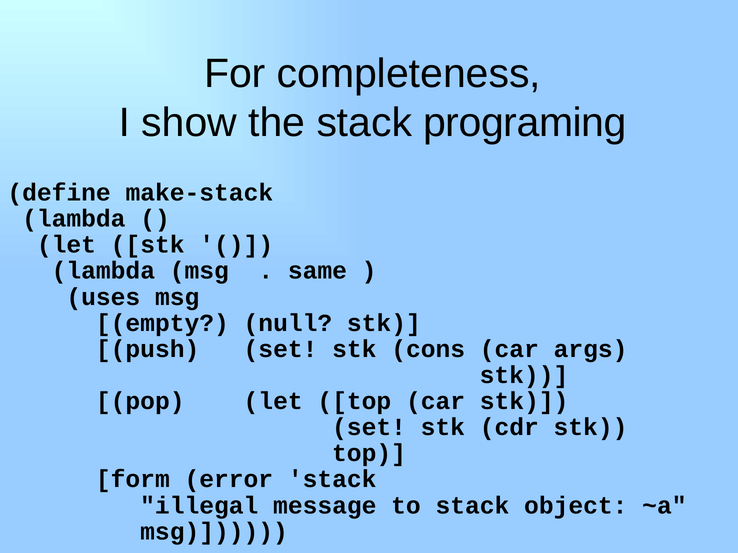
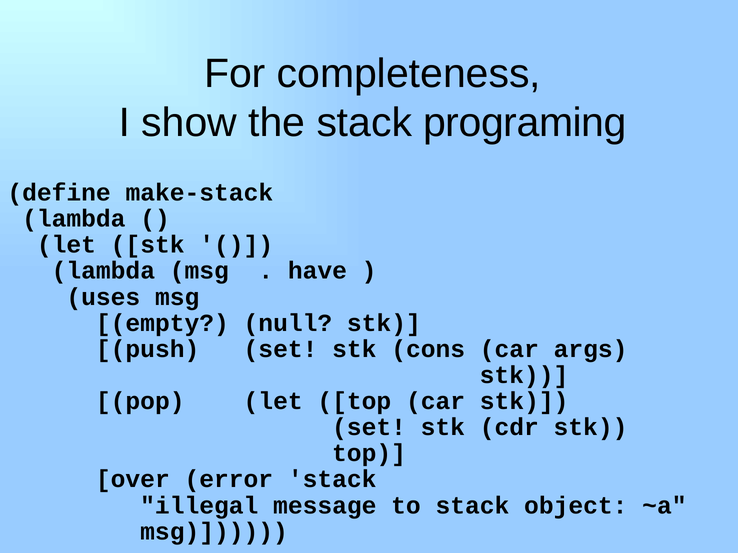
same: same -> have (317, 271)
form: form -> over (133, 480)
